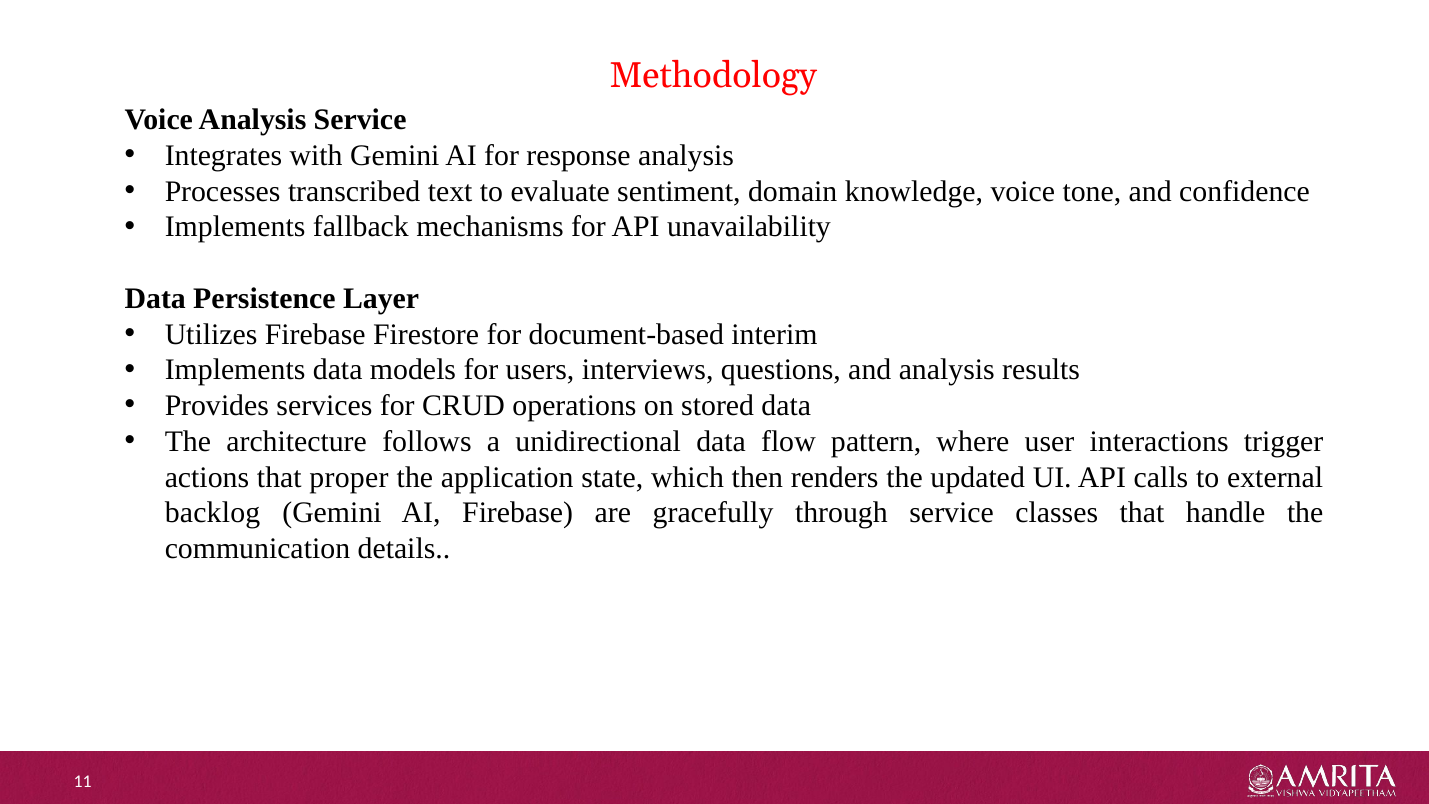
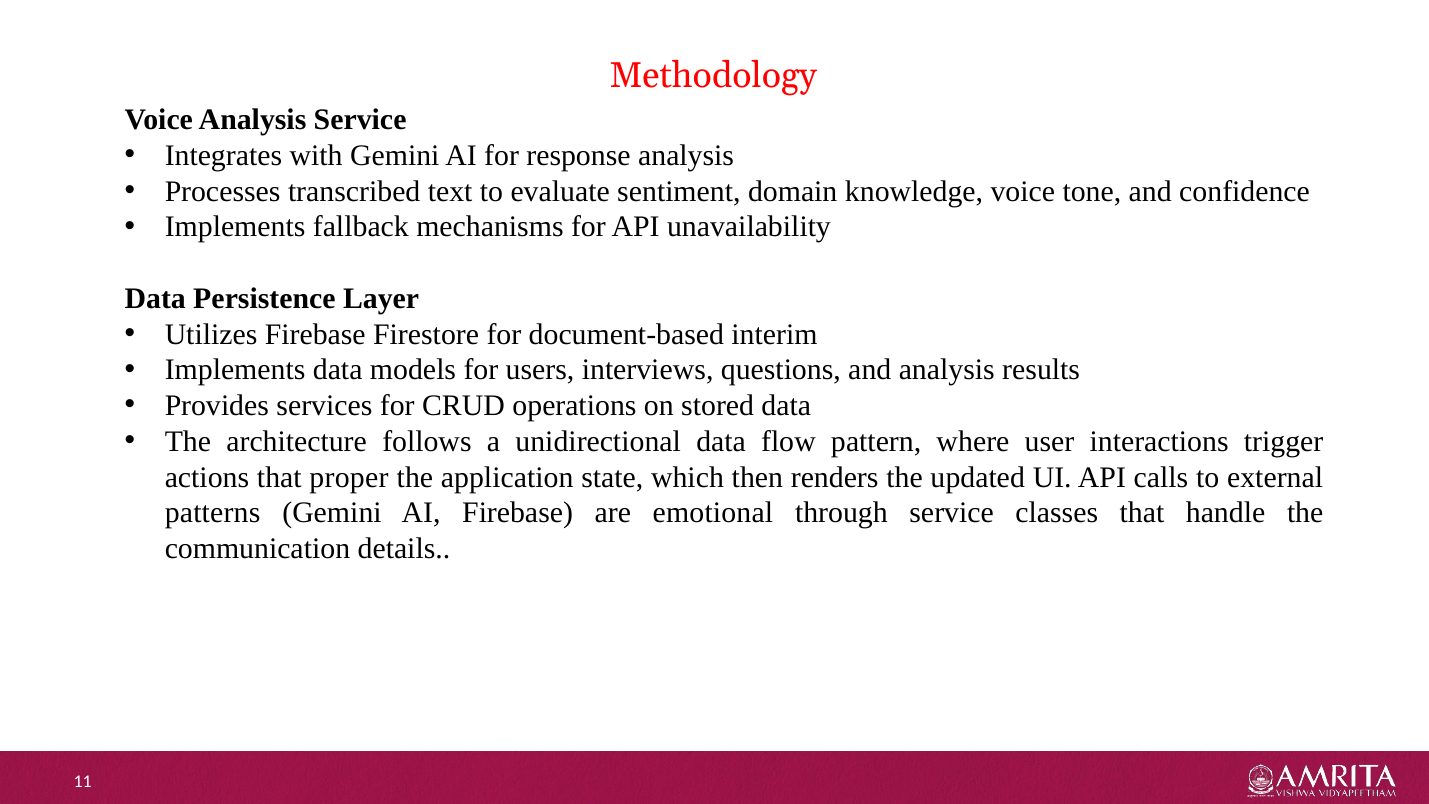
backlog: backlog -> patterns (213, 513)
gracefully: gracefully -> emotional (713, 513)
